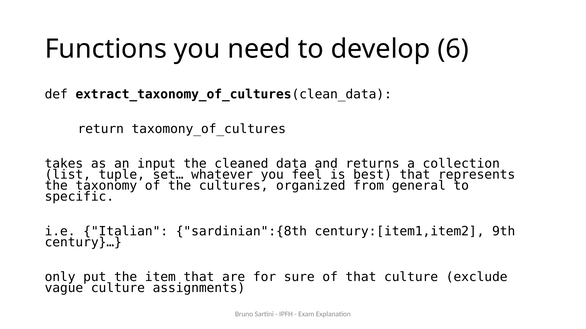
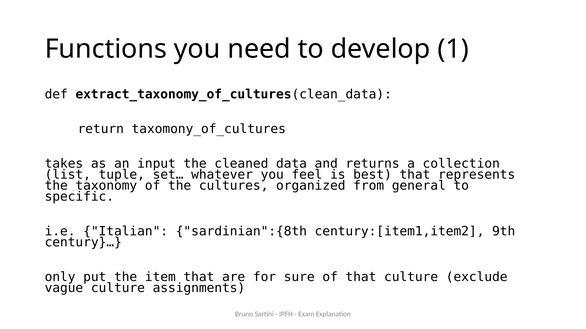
6: 6 -> 1 (453, 49)
